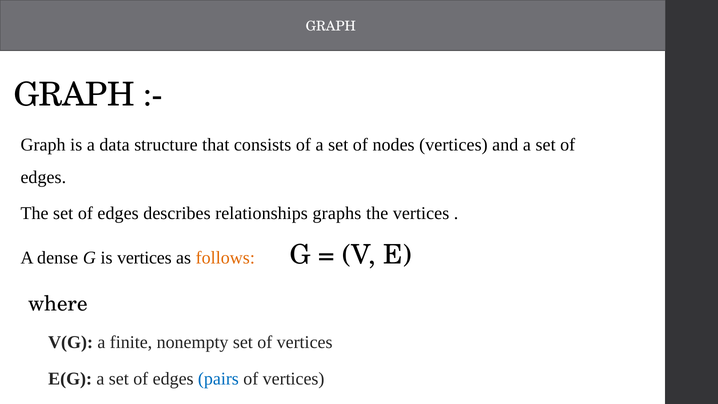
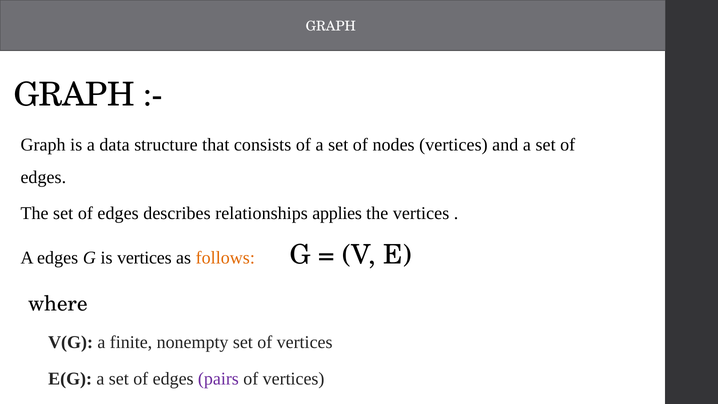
graphs: graphs -> applies (337, 213)
A dense: dense -> edges (58, 258)
pairs colour: blue -> purple (218, 378)
